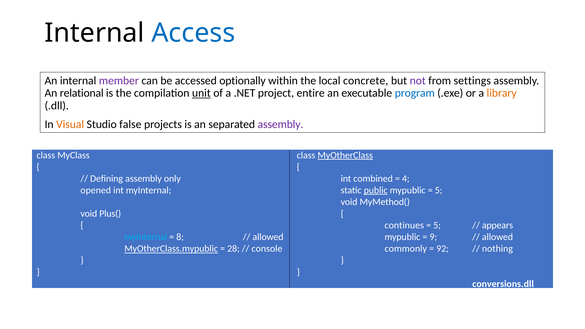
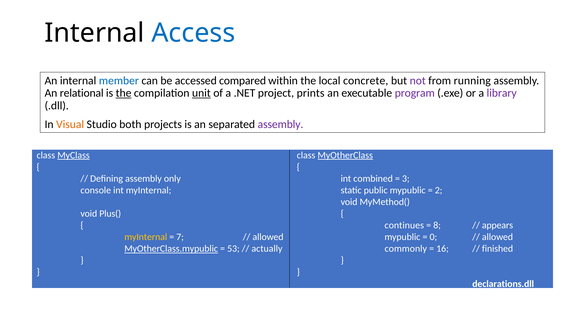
member colour: purple -> blue (119, 81)
optionally: optionally -> compared (243, 81)
settings: settings -> running (472, 81)
the underline: none -> present (124, 93)
entire: entire -> prints (311, 93)
program colour: blue -> purple (415, 93)
library colour: orange -> purple (502, 93)
false: false -> both (130, 124)
MyClass underline: none -> present (74, 155)
4: 4 -> 3 (406, 179)
opened: opened -> console (96, 190)
public underline: present -> none (376, 190)
5: 5 -> 2 (439, 190)
5: 5 -> 8 (437, 225)
myInternal colour: light blue -> yellow (146, 237)
8: 8 -> 7 (180, 237)
9: 9 -> 0 (433, 237)
28: 28 -> 53 (233, 249)
console: console -> actually (267, 249)
92: 92 -> 16 (443, 249)
nothing: nothing -> finished (498, 249)
conversions.dll: conversions.dll -> declarations.dll (503, 284)
